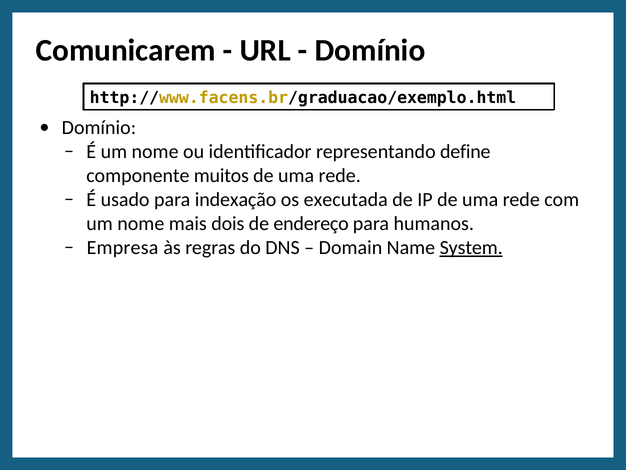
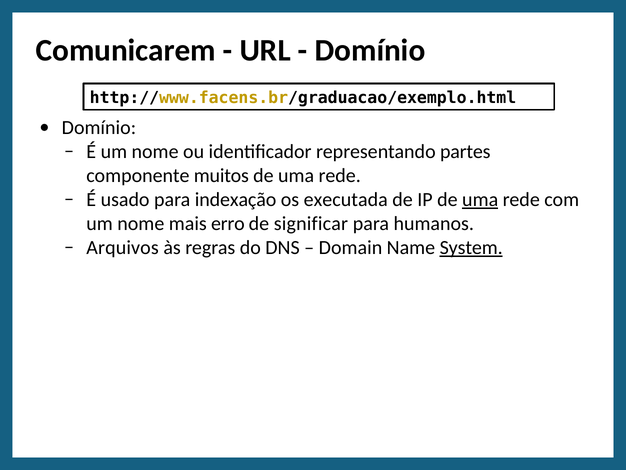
define: define -> partes (465, 151)
uma underline: none -> present (480, 199)
dois: dois -> erro (228, 223)
endereço: endereço -> significar (311, 223)
Empresa: Empresa -> Arquivos (123, 247)
